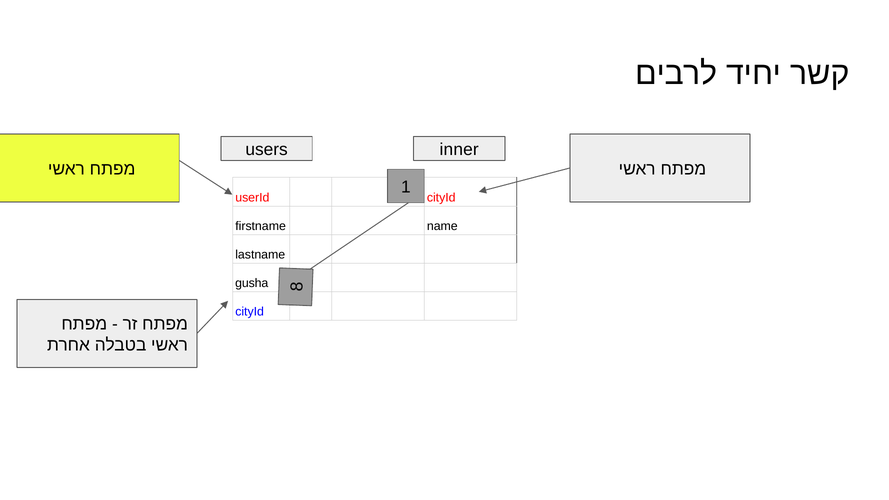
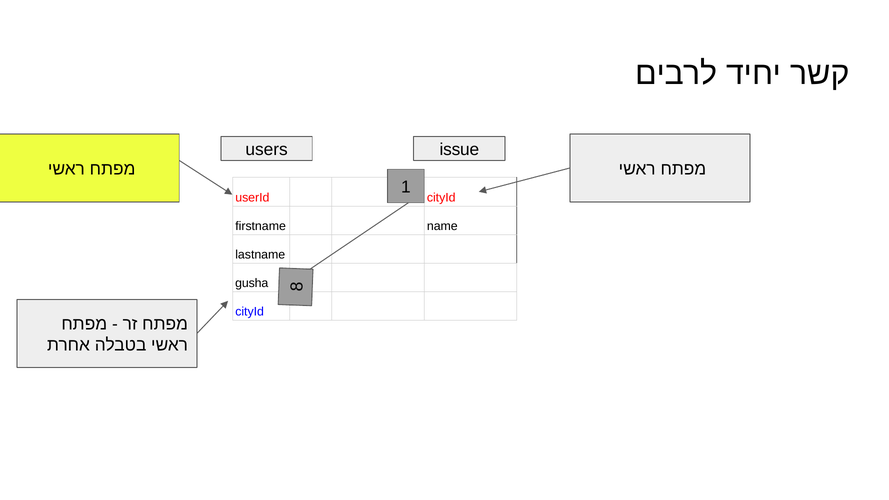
inner: inner -> issue (459, 150)
